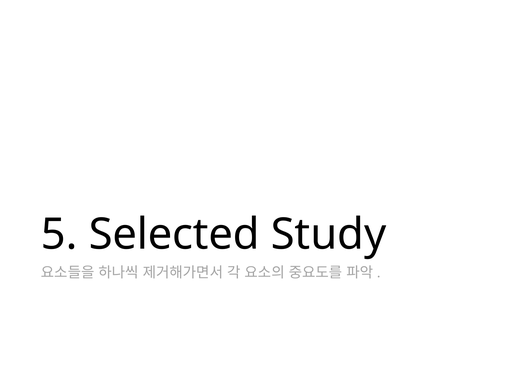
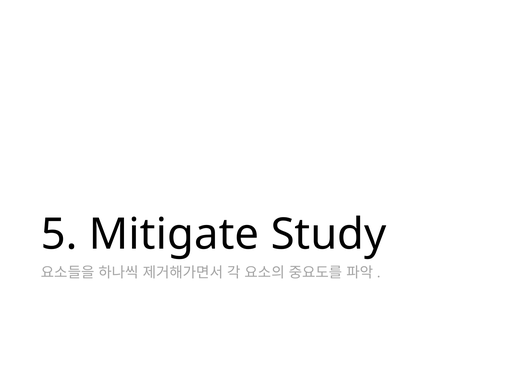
Selected: Selected -> Mitigate (174, 235)
